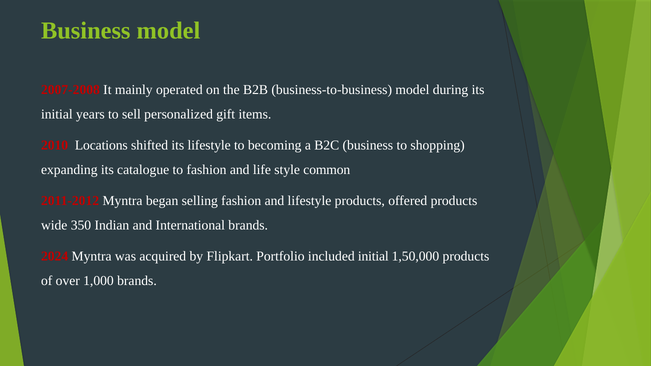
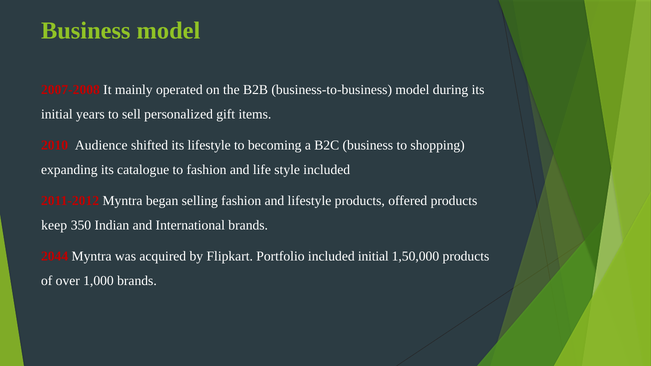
Locations: Locations -> Audience (101, 145)
style common: common -> included (327, 170)
wide: wide -> keep (54, 225)
2024: 2024 -> 2044 (55, 257)
